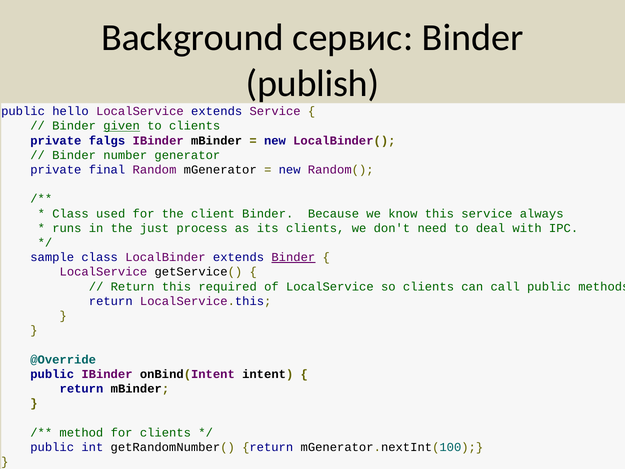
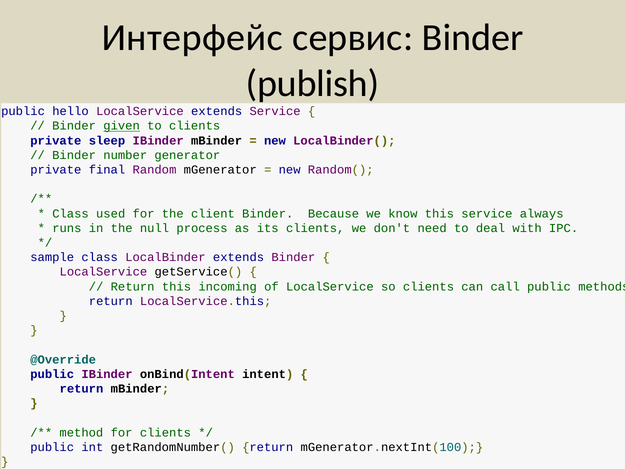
Background: Background -> Интерфейс (192, 38)
falgs: falgs -> sleep (107, 140)
just: just -> null (155, 228)
Binder underline: present -> none (293, 257)
required: required -> incoming (228, 286)
